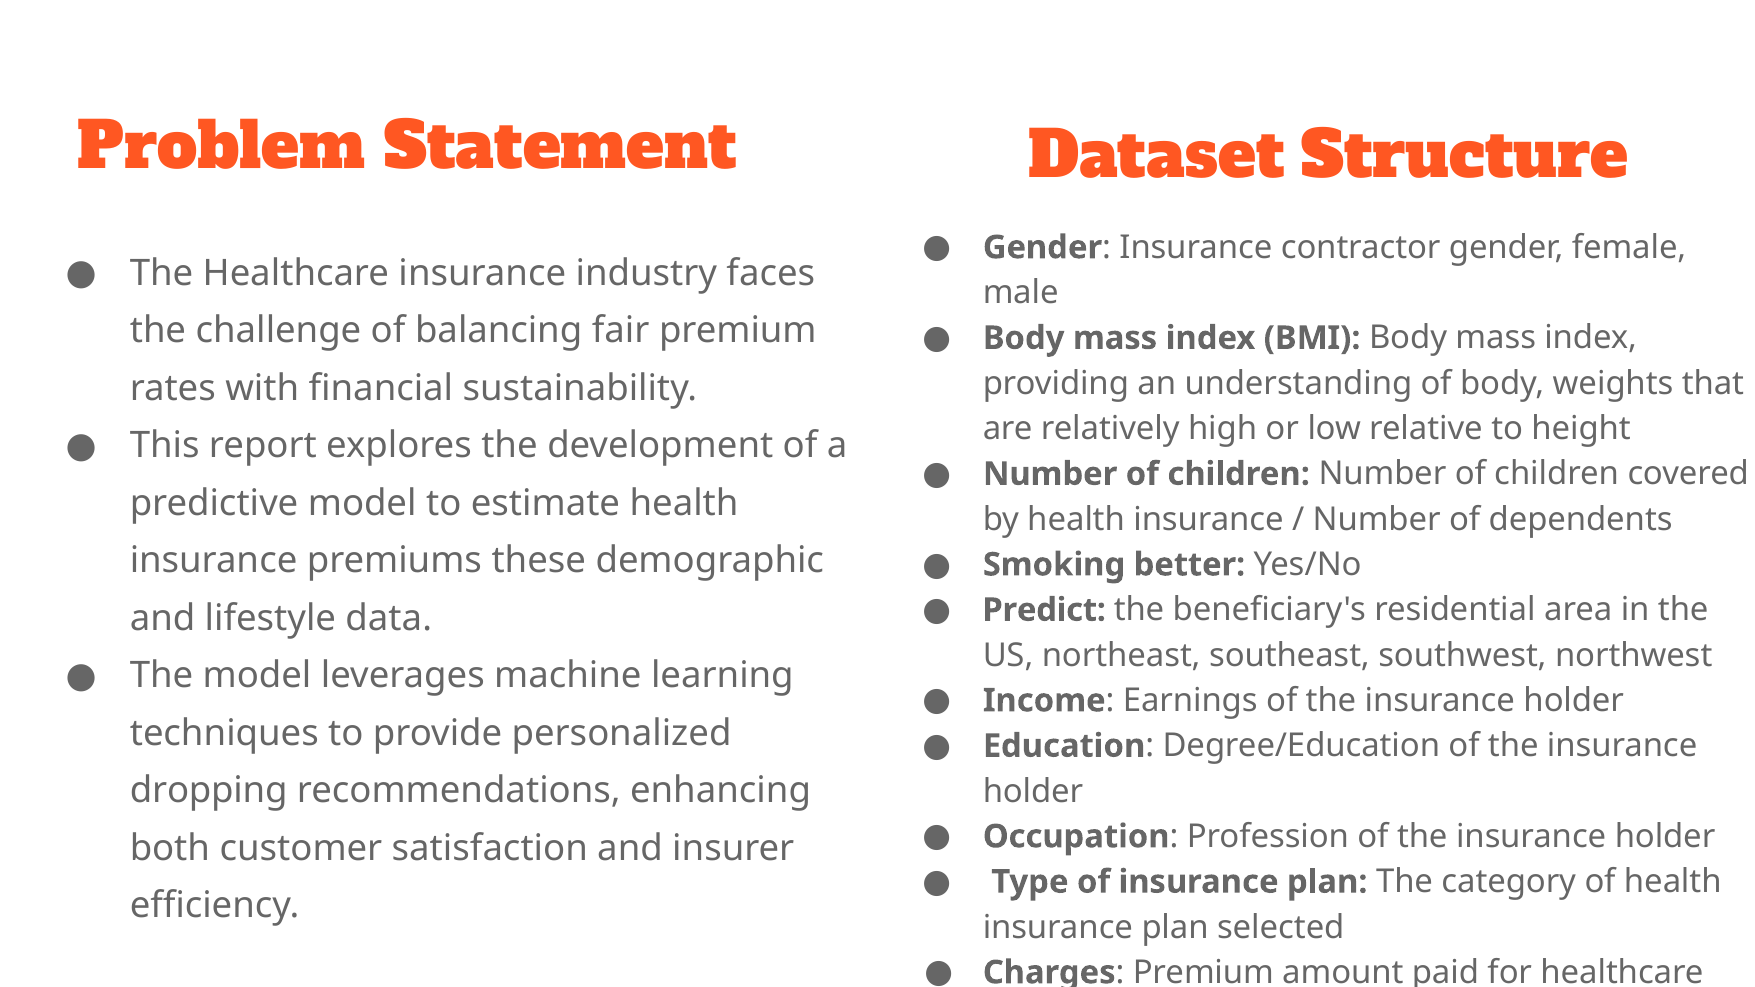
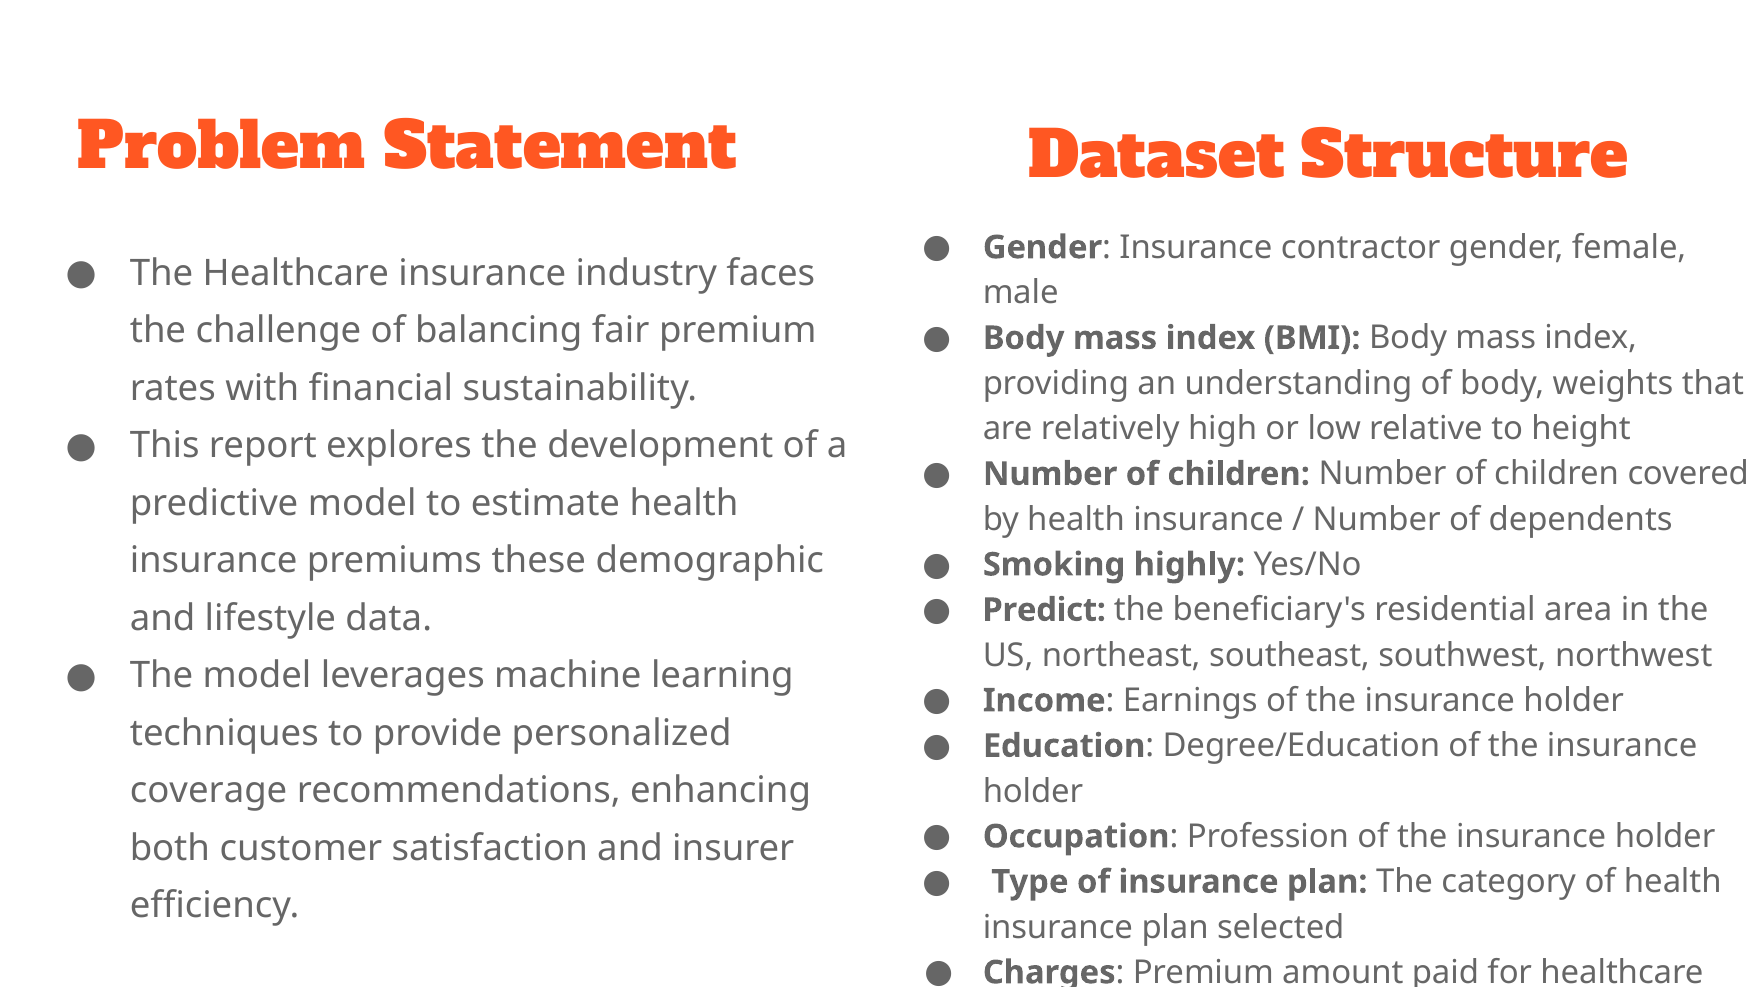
better: better -> highly (1189, 565)
dropping: dropping -> coverage (209, 791)
